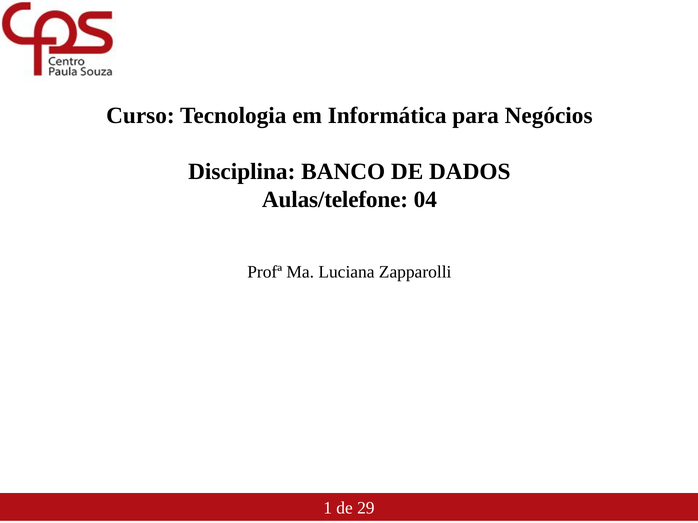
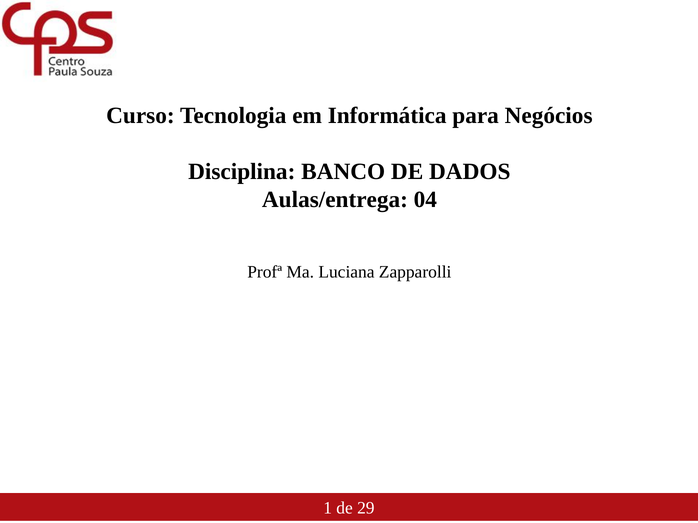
Aulas/telefone: Aulas/telefone -> Aulas/entrega (335, 200)
